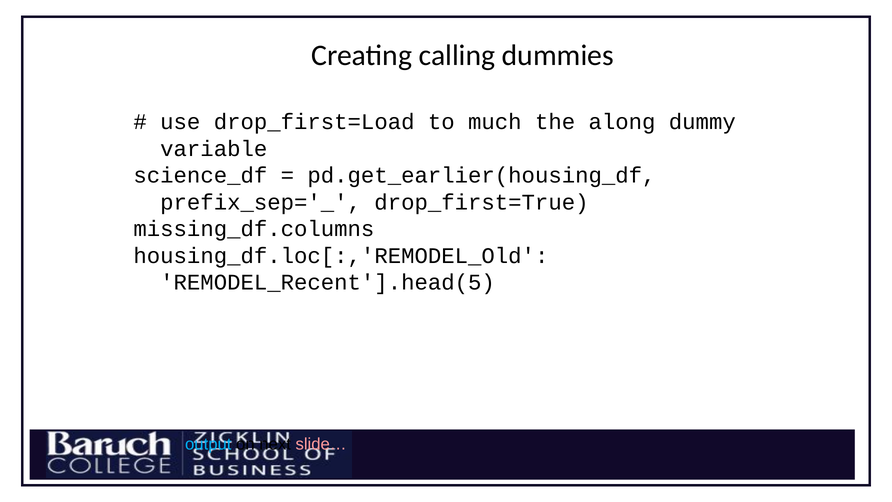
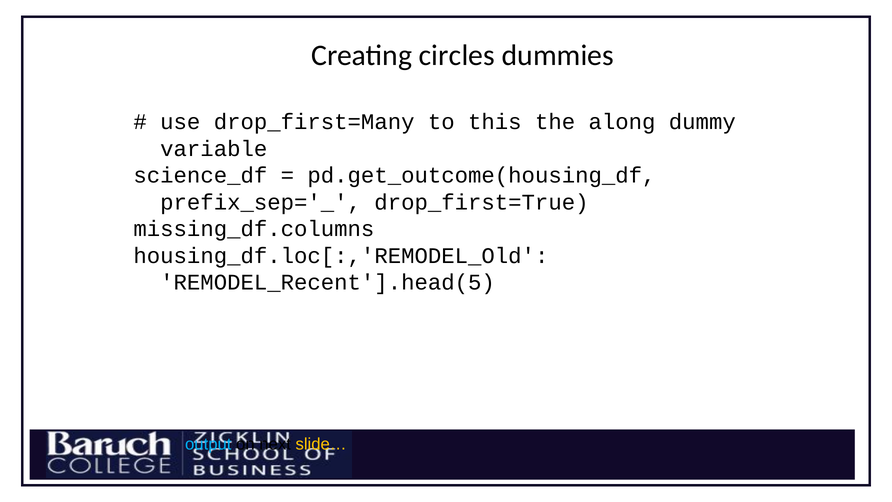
calling: calling -> circles (457, 56)
drop_first=Load: drop_first=Load -> drop_first=Many (314, 122)
much: much -> this (495, 122)
pd.get_earlier(housing_df: pd.get_earlier(housing_df -> pd.get_outcome(housing_df (481, 175)
slide… colour: pink -> yellow (321, 444)
